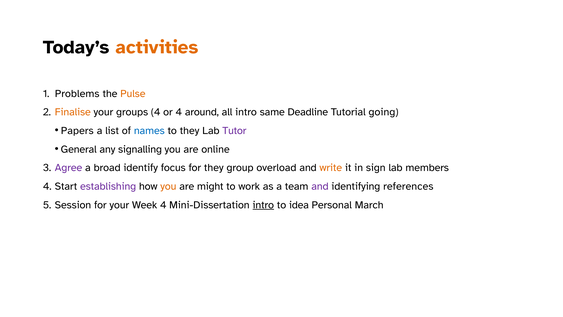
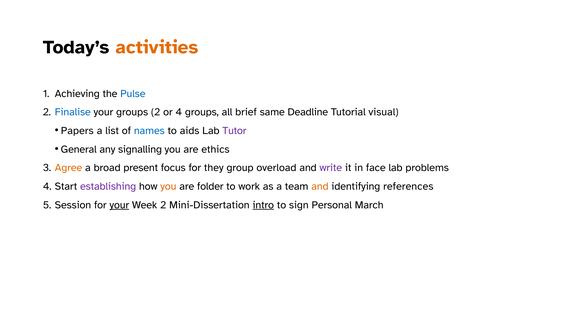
Problems: Problems -> Achieving (77, 93)
Pulse colour: orange -> blue (133, 93)
Finalise colour: orange -> blue (73, 112)
groups 4: 4 -> 2 (156, 112)
4 around: around -> groups (202, 112)
all intro: intro -> brief (246, 112)
going: going -> visual (384, 112)
to they: they -> aids (190, 131)
online: online -> ethics (215, 149)
Agree colour: purple -> orange (69, 168)
identify: identify -> present (141, 168)
write colour: orange -> purple (331, 168)
sign: sign -> face (376, 168)
members: members -> problems (427, 168)
might: might -> folder (210, 186)
and colour: purple -> orange (320, 186)
your underline: none -> present (119, 205)
Week 4: 4 -> 2 (163, 205)
idea: idea -> sign (299, 205)
